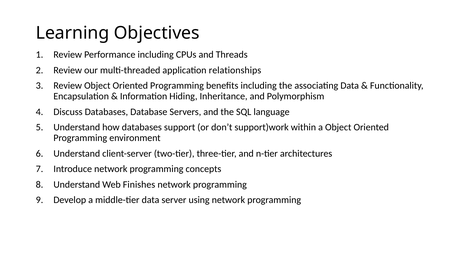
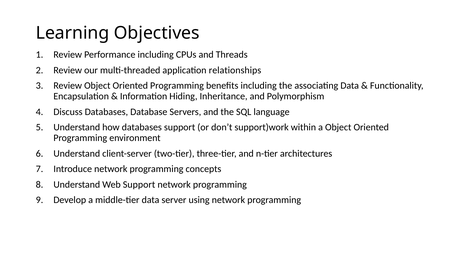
Web Finishes: Finishes -> Support (139, 184)
